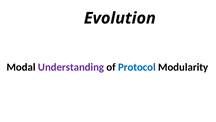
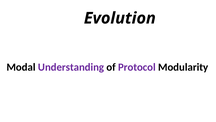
Protocol colour: blue -> purple (137, 67)
